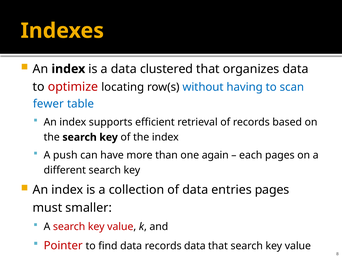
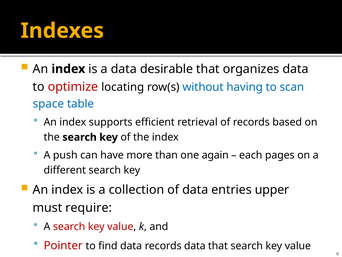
clustered: clustered -> desirable (167, 69)
fewer: fewer -> space (48, 104)
entries pages: pages -> upper (272, 190)
smaller: smaller -> require (89, 207)
